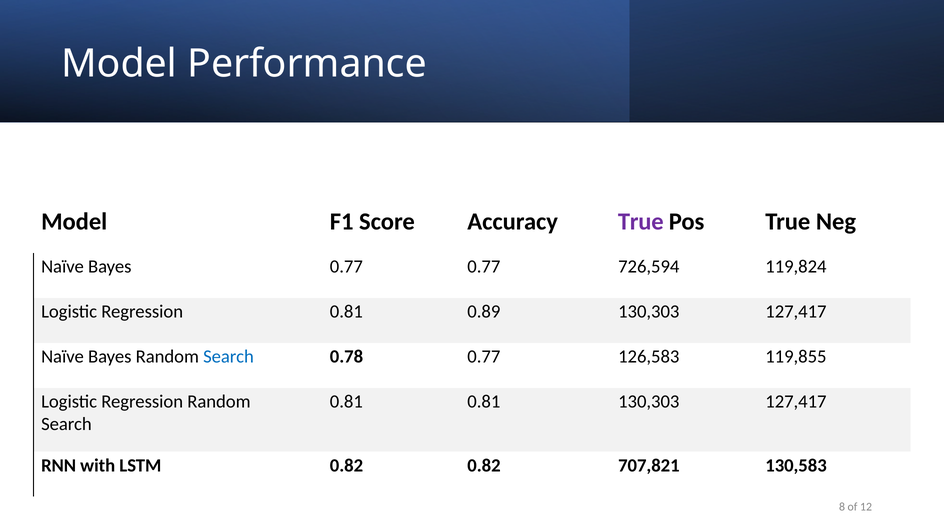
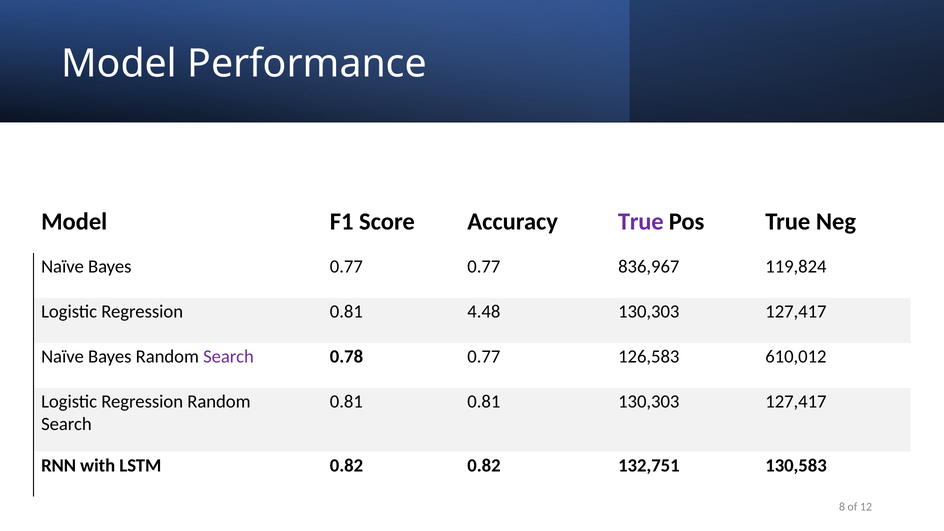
726,594: 726,594 -> 836,967 (649, 267)
0.89: 0.89 -> 4.48 (484, 312)
Search colour: blue -> purple (228, 357)
119,855: 119,855 -> 610,012 (796, 357)
707,821: 707,821 -> 132,751 (649, 465)
